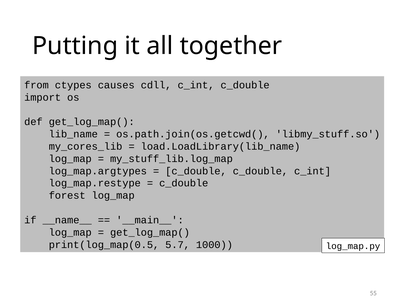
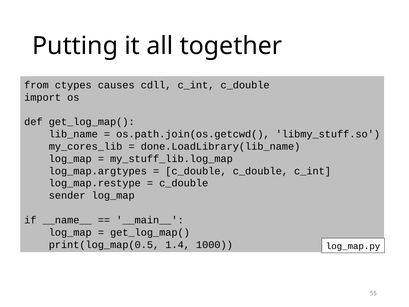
load.LoadLibrary(lib_name: load.LoadLibrary(lib_name -> done.LoadLibrary(lib_name (221, 146)
forest: forest -> sender (67, 195)
5.7: 5.7 -> 1.4 (178, 244)
